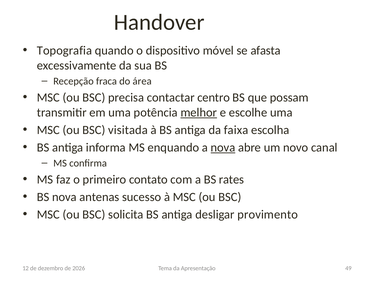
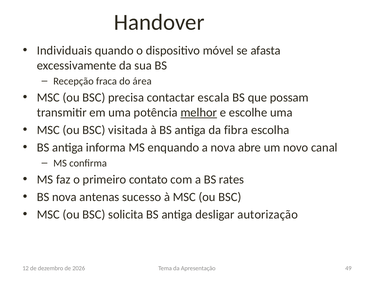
Topografia: Topografia -> Individuais (64, 50)
centro: centro -> escala (213, 97)
faixa: faixa -> fibra (236, 130)
nova underline: present -> none (223, 147)
provimento: provimento -> autorização (268, 214)
